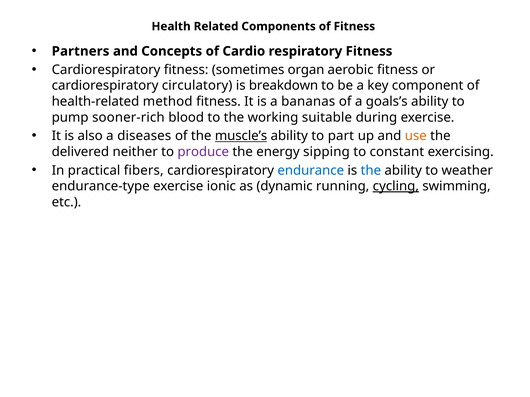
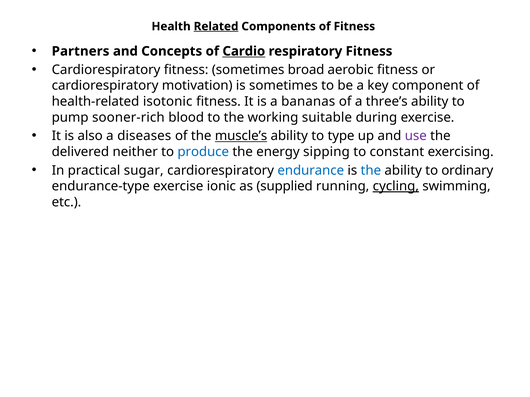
Related underline: none -> present (216, 26)
Cardio underline: none -> present (244, 51)
organ: organ -> broad (306, 70)
circulatory: circulatory -> motivation (197, 86)
is breakdown: breakdown -> sometimes (283, 86)
method: method -> isotonic (168, 102)
goals’s: goals’s -> three’s (387, 102)
part: part -> type (341, 136)
use colour: orange -> purple (416, 136)
produce colour: purple -> blue (203, 152)
fibers: fibers -> sugar (144, 171)
weather: weather -> ordinary (467, 171)
dynamic: dynamic -> supplied (285, 186)
